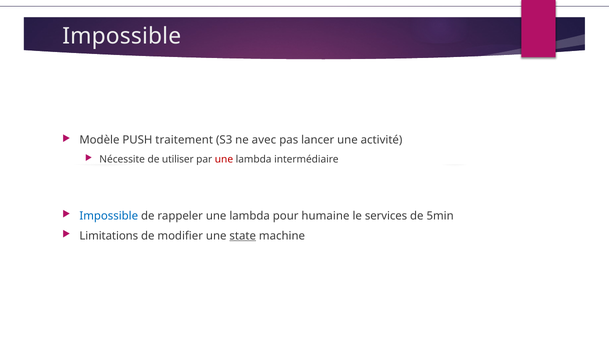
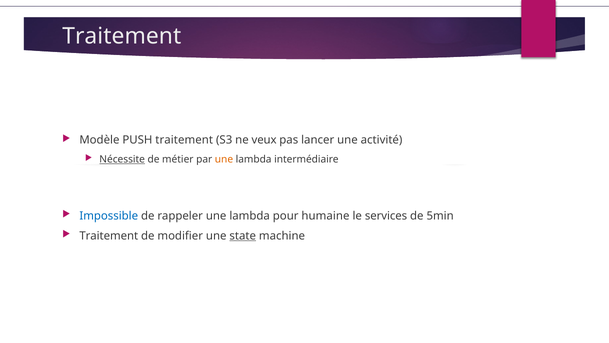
Impossible: Impossible -> Traitement (122, 36)
avec: avec -> veux (264, 140)
Nécessite underline: none -> present (122, 159)
utiliser: utiliser -> métier (178, 159)
une colour: red -> orange (224, 159)
Limitations: Limitations -> Traitement (109, 236)
